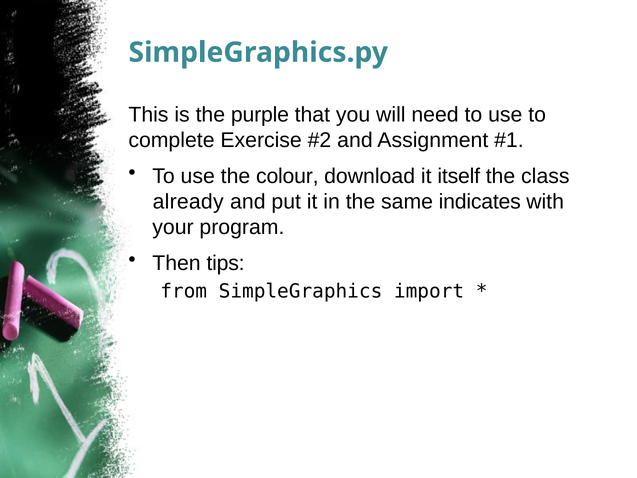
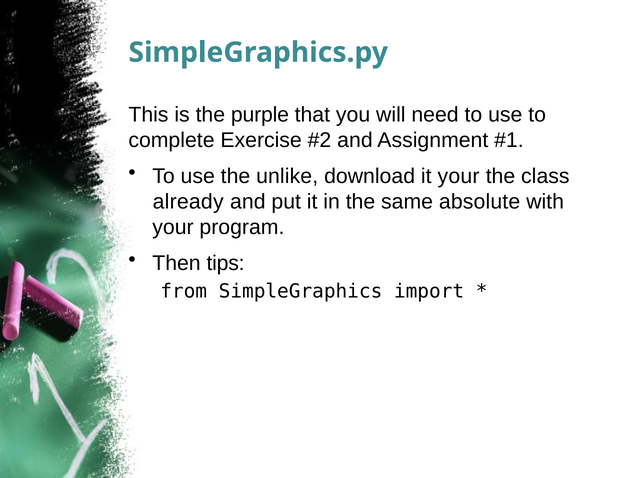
colour: colour -> unlike (287, 176)
it itself: itself -> your (459, 176)
indicates: indicates -> absolute (480, 202)
